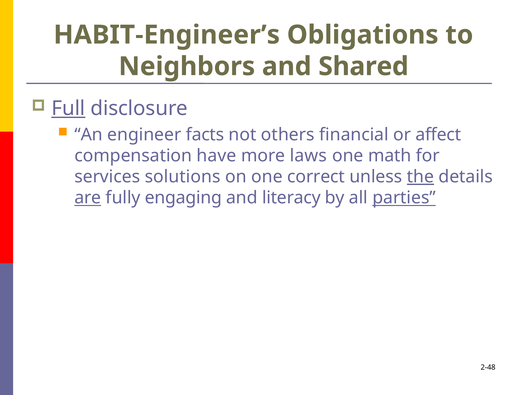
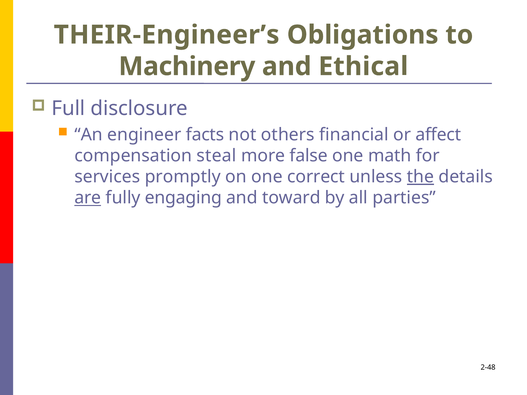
HABIT-Engineer’s: HABIT-Engineer’s -> THEIR-Engineer’s (167, 35)
Neighbors: Neighbors -> Machinery (187, 66)
Shared: Shared -> Ethical (363, 66)
Full underline: present -> none (68, 109)
have: have -> steal (217, 156)
laws: laws -> false (309, 156)
solutions: solutions -> promptly (183, 177)
literacy: literacy -> toward (291, 198)
parties underline: present -> none (404, 198)
